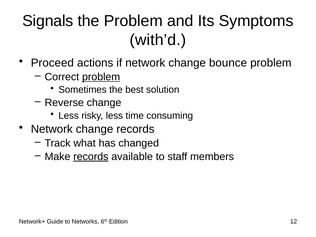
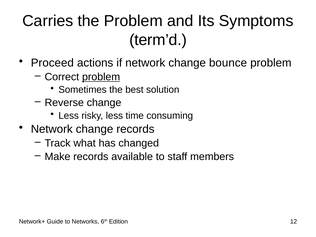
Signals: Signals -> Carries (48, 21)
with’d: with’d -> term’d (158, 40)
records underline: present -> none (91, 157)
